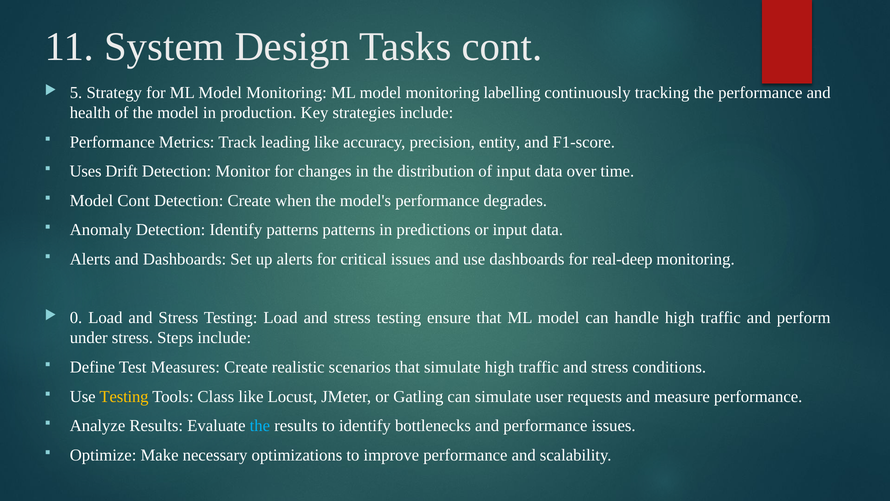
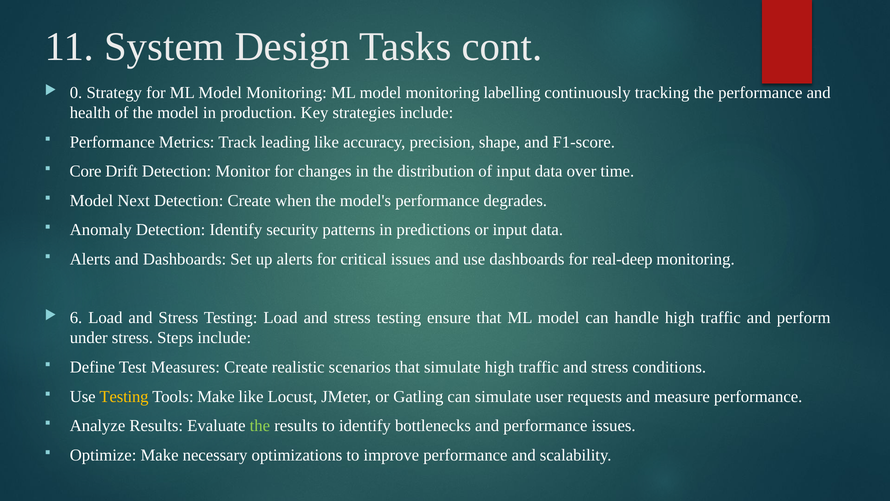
5: 5 -> 0 (76, 93)
entity: entity -> shape (500, 142)
Uses: Uses -> Core (86, 171)
Model Cont: Cont -> Next (134, 200)
Identify patterns: patterns -> security (292, 230)
0: 0 -> 6 (76, 318)
Tools Class: Class -> Make (216, 396)
the colour: light blue -> light green (260, 426)
